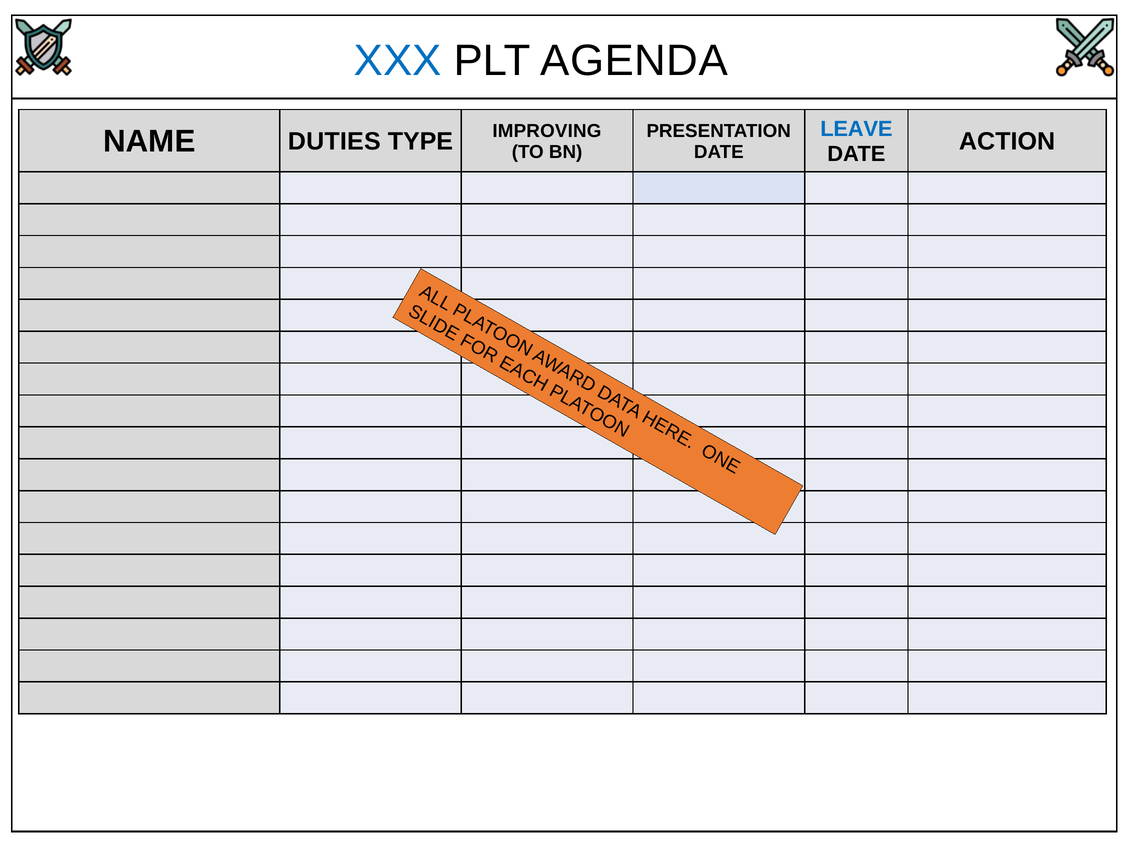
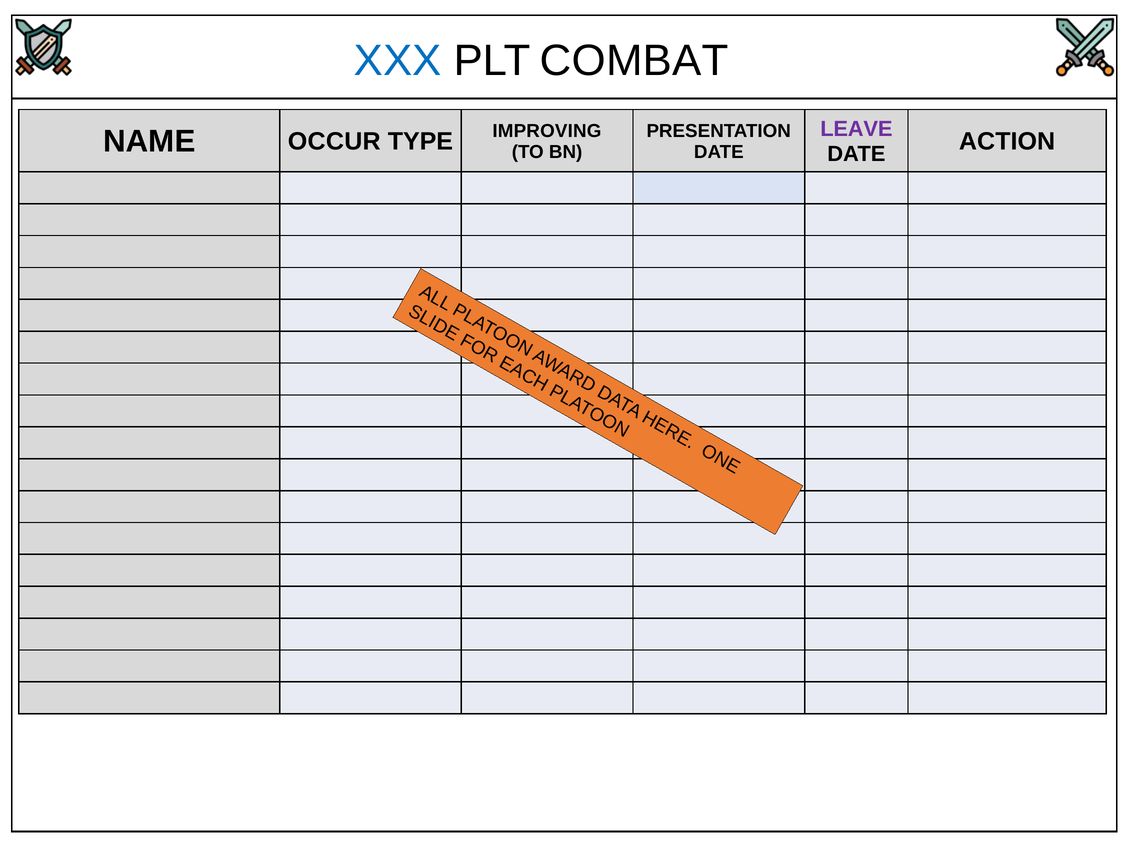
AGENDA: AGENDA -> COMBAT (634, 61)
LEAVE colour: blue -> purple (856, 129)
DUTIES: DUTIES -> OCCUR (334, 141)
